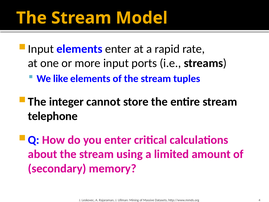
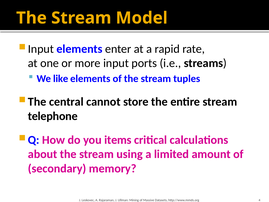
integer: integer -> central (66, 102)
you enter: enter -> items (118, 140)
